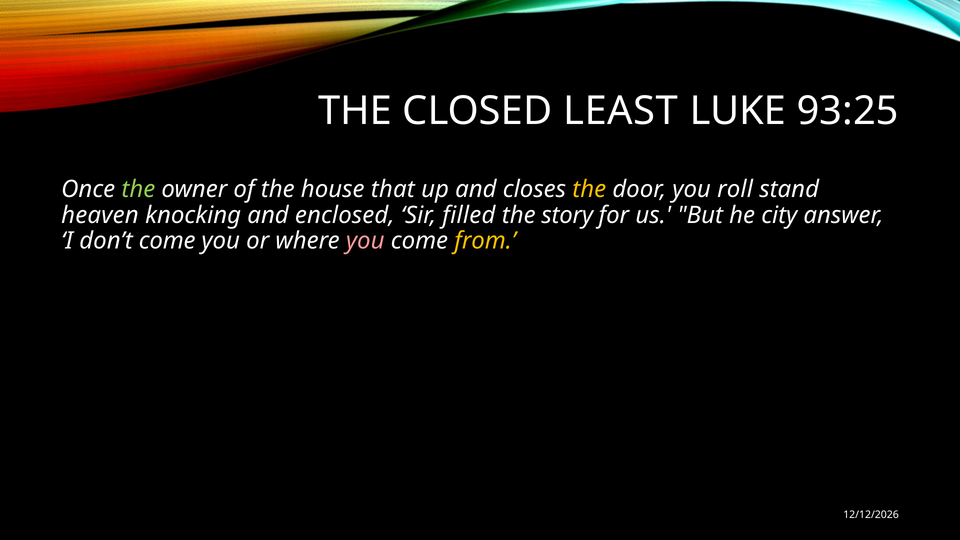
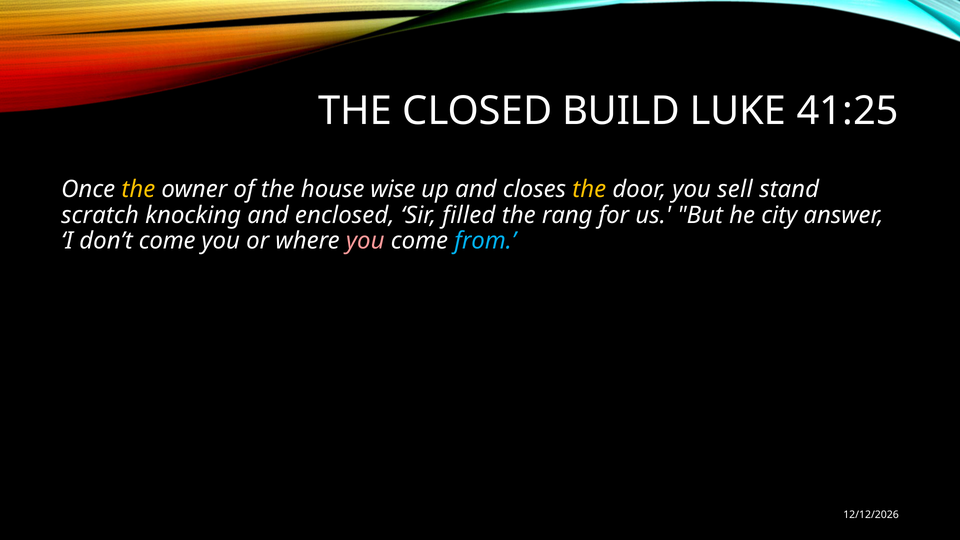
LEAST: LEAST -> BUILD (621, 111)
93:25: 93:25 -> 41:25 (848, 111)
the colour: light green -> yellow (138, 189)
that: that -> wise (393, 189)
roll: roll -> sell (735, 189)
heaven: heaven -> scratch (100, 215)
story: story -> rang (567, 215)
from colour: yellow -> light blue (485, 241)
